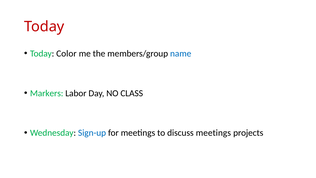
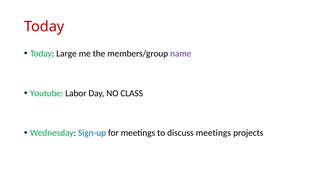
Color: Color -> Large (66, 53)
name colour: blue -> purple (181, 53)
Markers: Markers -> Youtube (47, 93)
